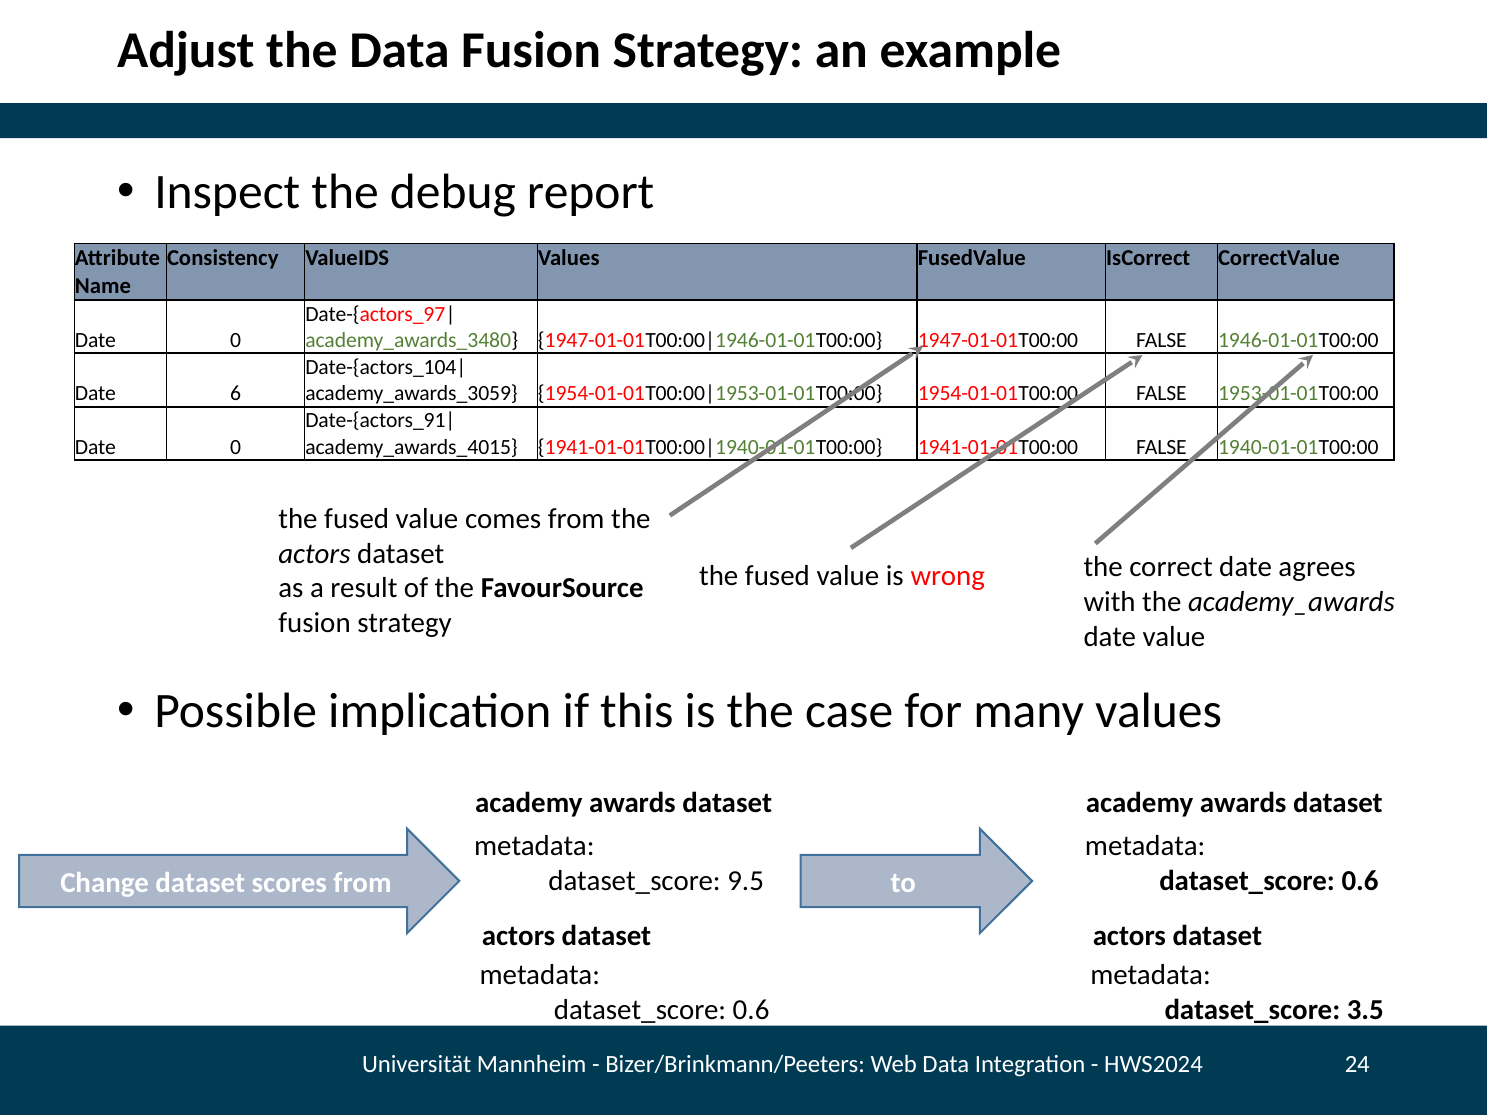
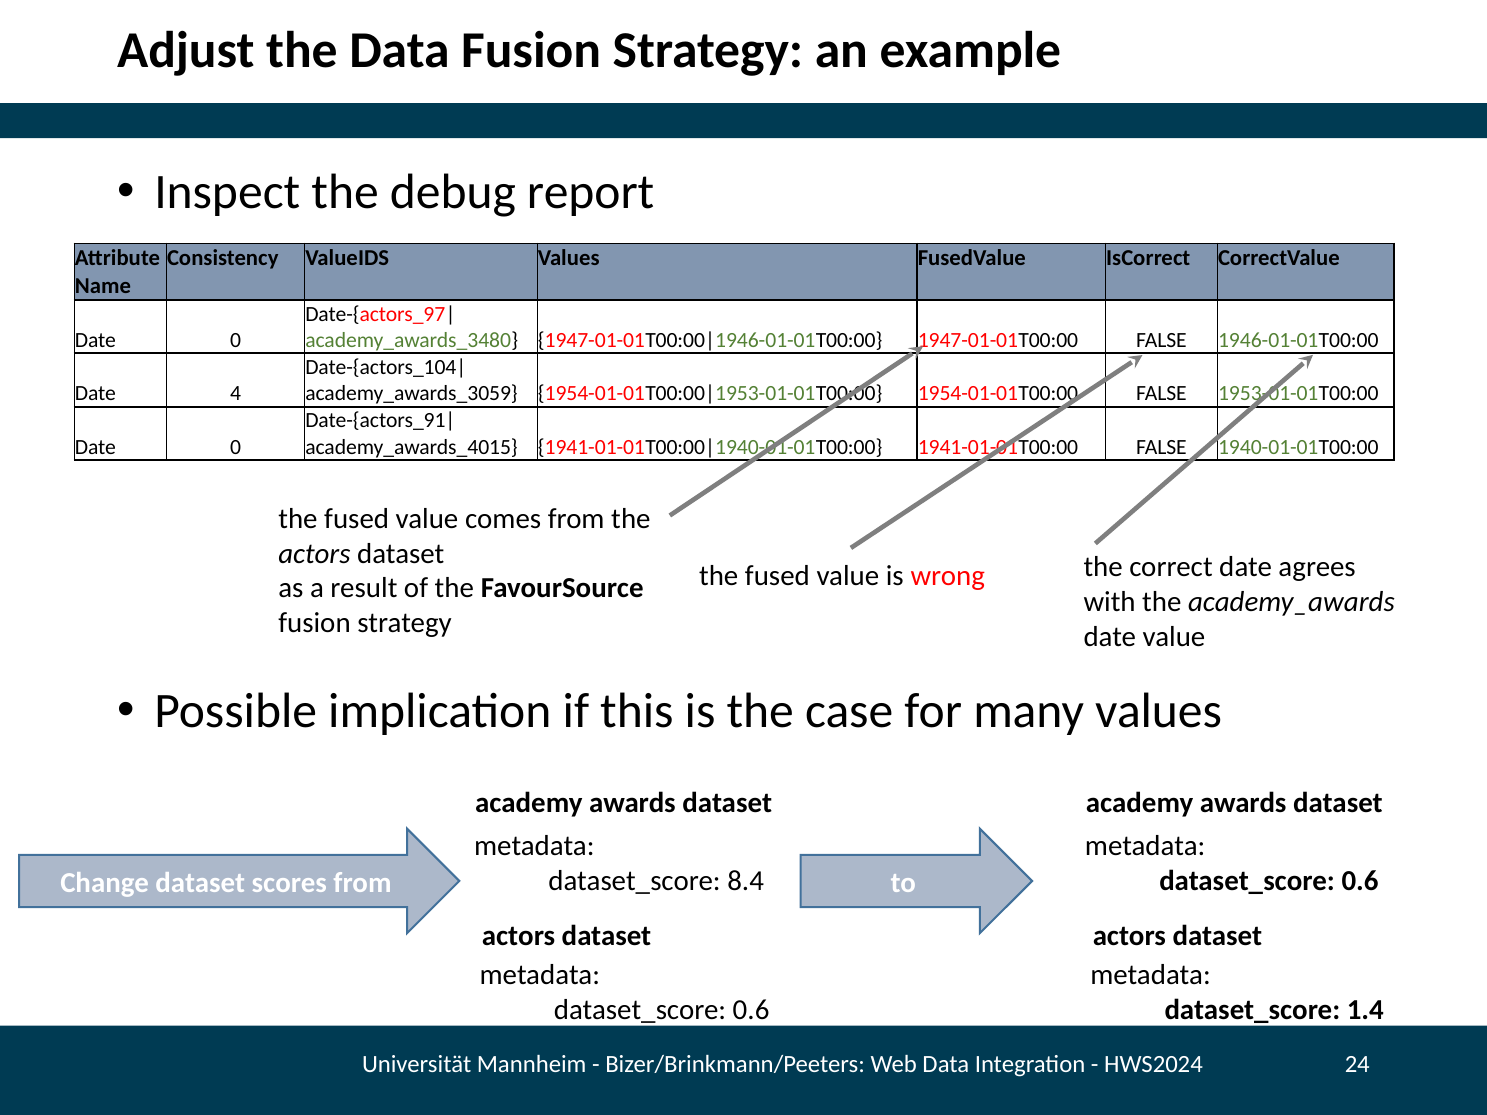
6: 6 -> 4 (236, 394)
9.5: 9.5 -> 8.4 (746, 881)
3.5: 3.5 -> 1.4 (1365, 1010)
